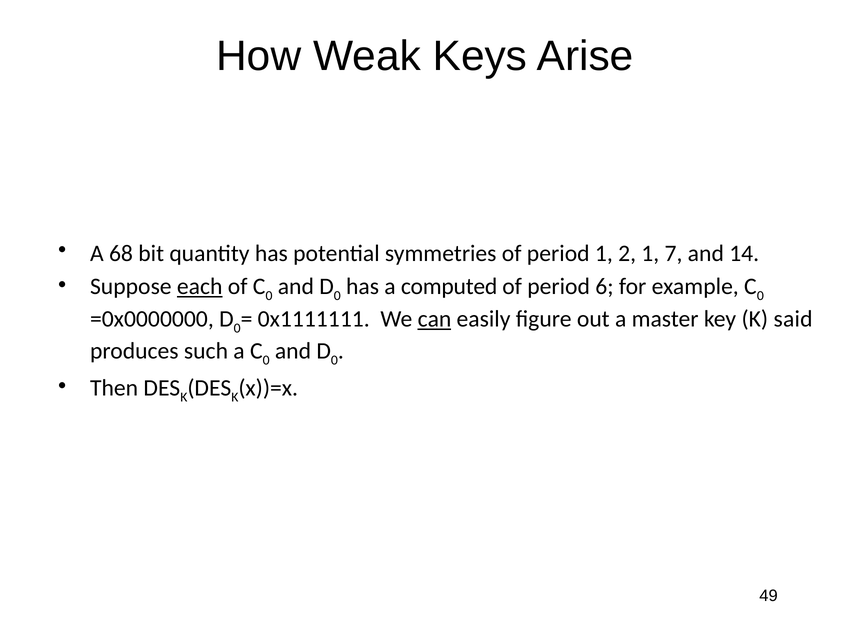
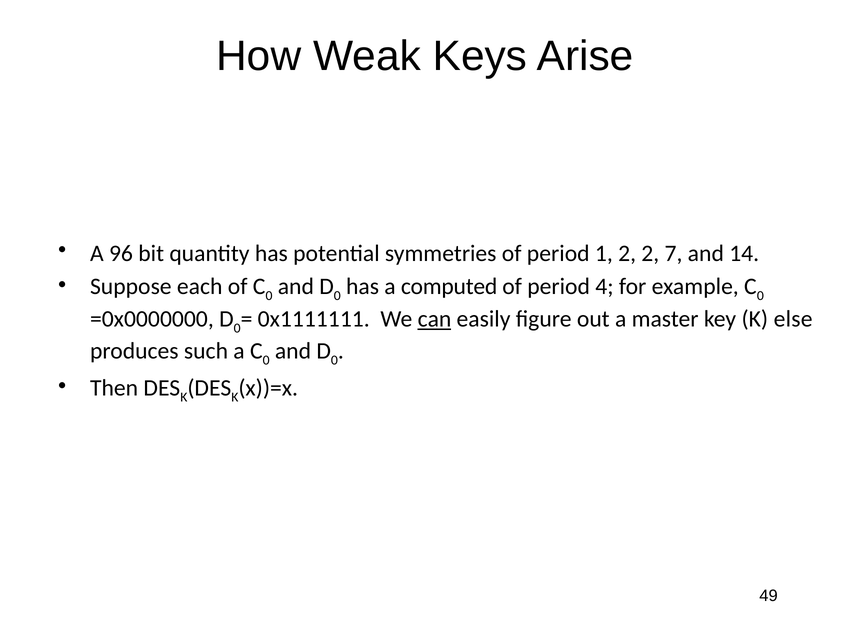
68: 68 -> 96 (121, 254)
2 1: 1 -> 2 (650, 254)
each underline: present -> none (200, 287)
6: 6 -> 4 (604, 287)
said: said -> else (793, 319)
